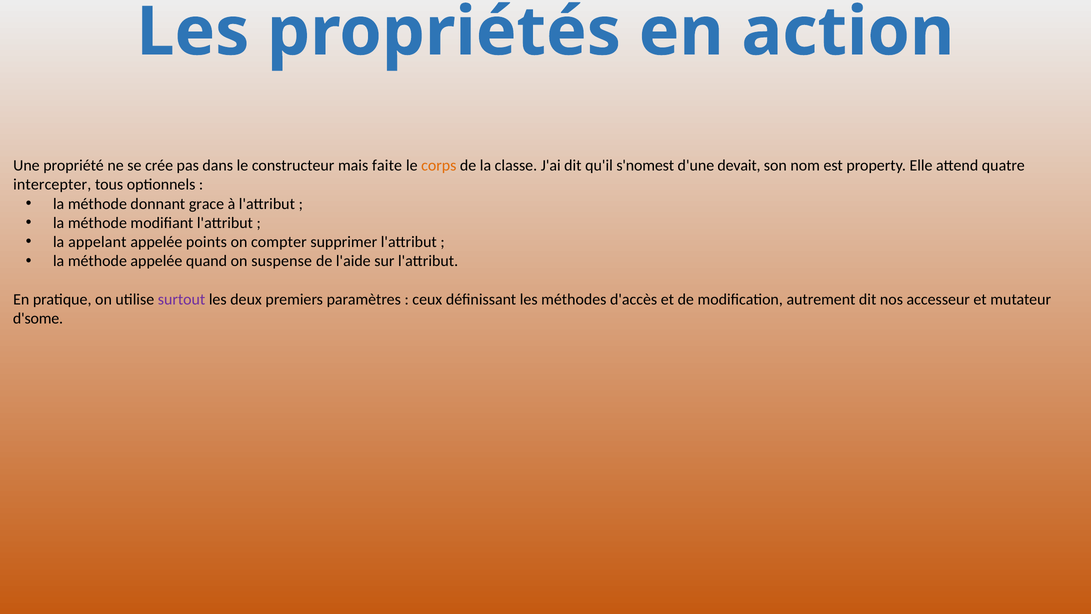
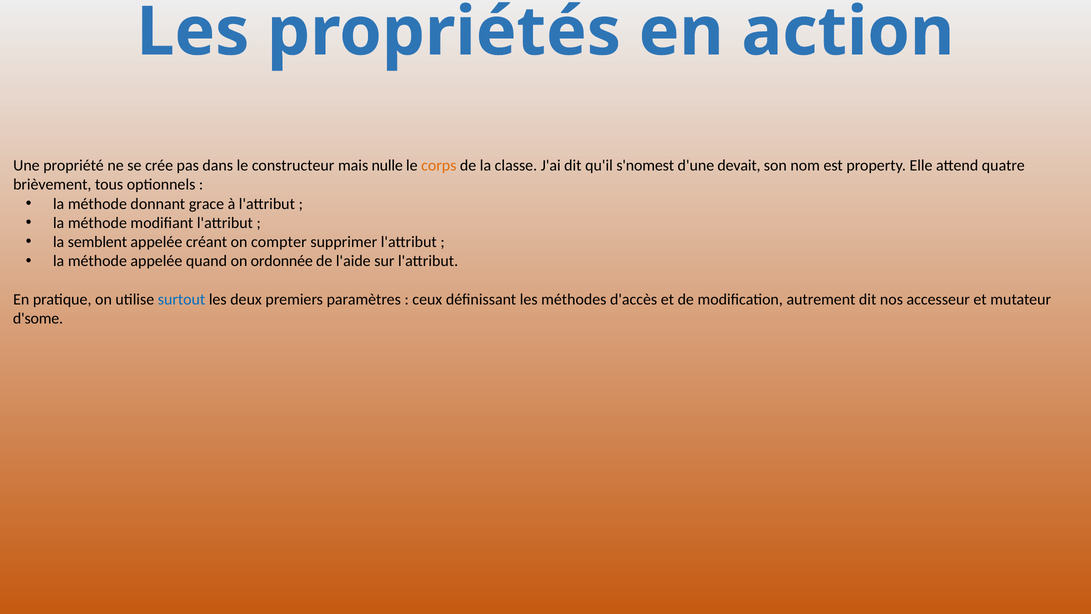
faite: faite -> nulle (387, 165)
intercepter: intercepter -> brièvement (52, 185)
appelant: appelant -> semblent (97, 242)
points: points -> créant (207, 242)
suspense: suspense -> ordonnée (282, 261)
surtout colour: purple -> blue (182, 299)
